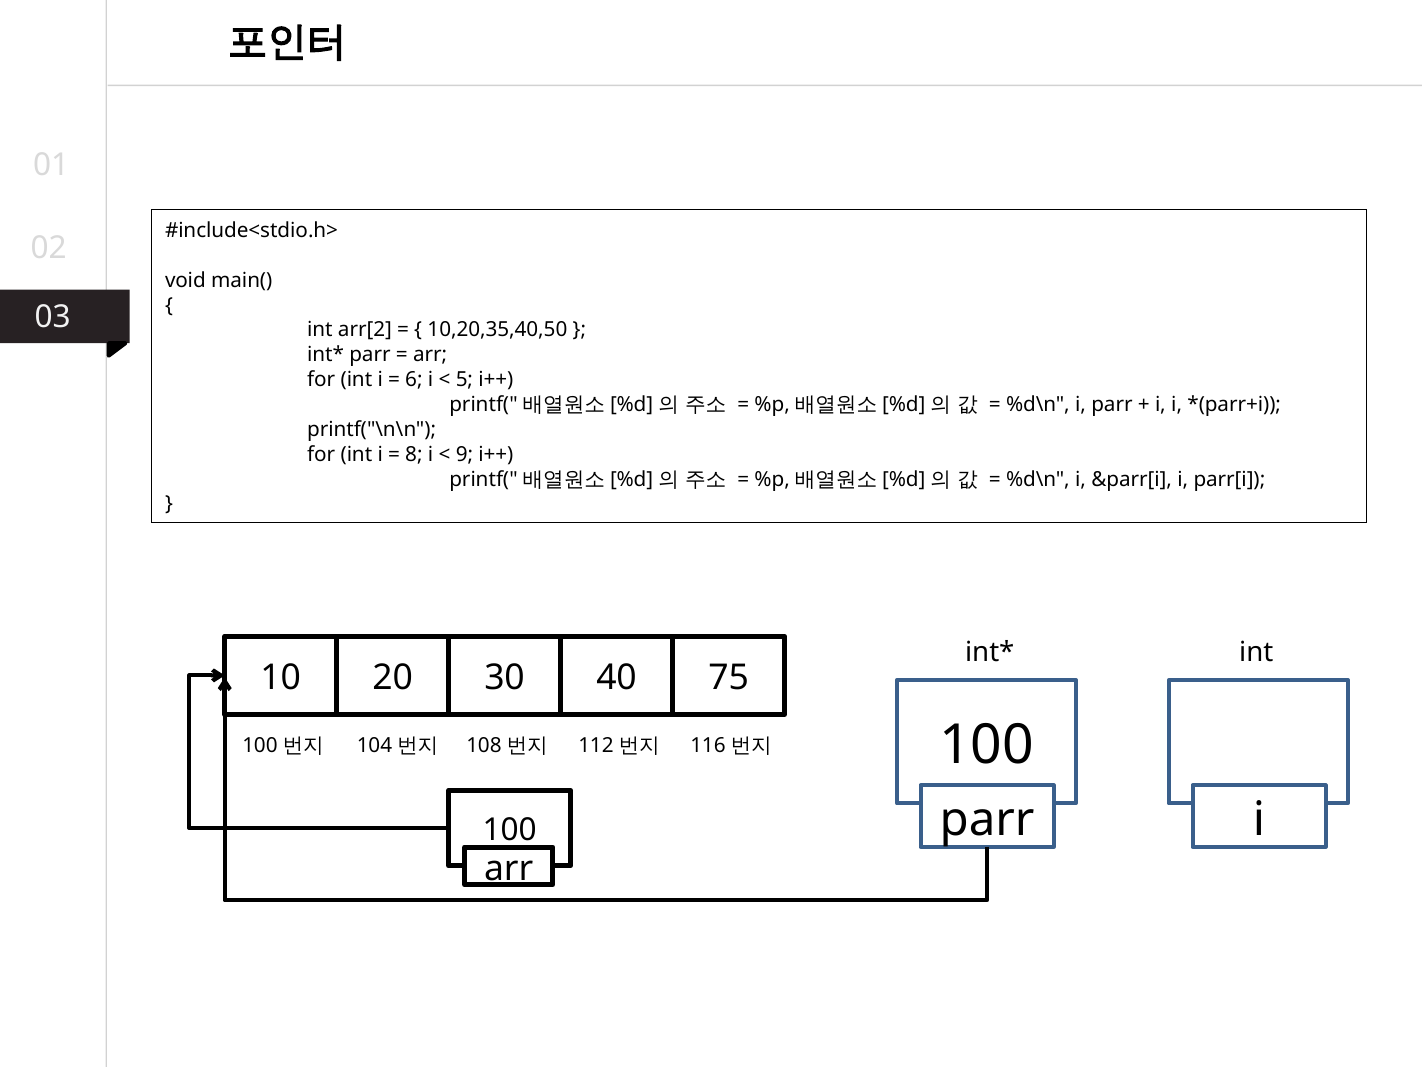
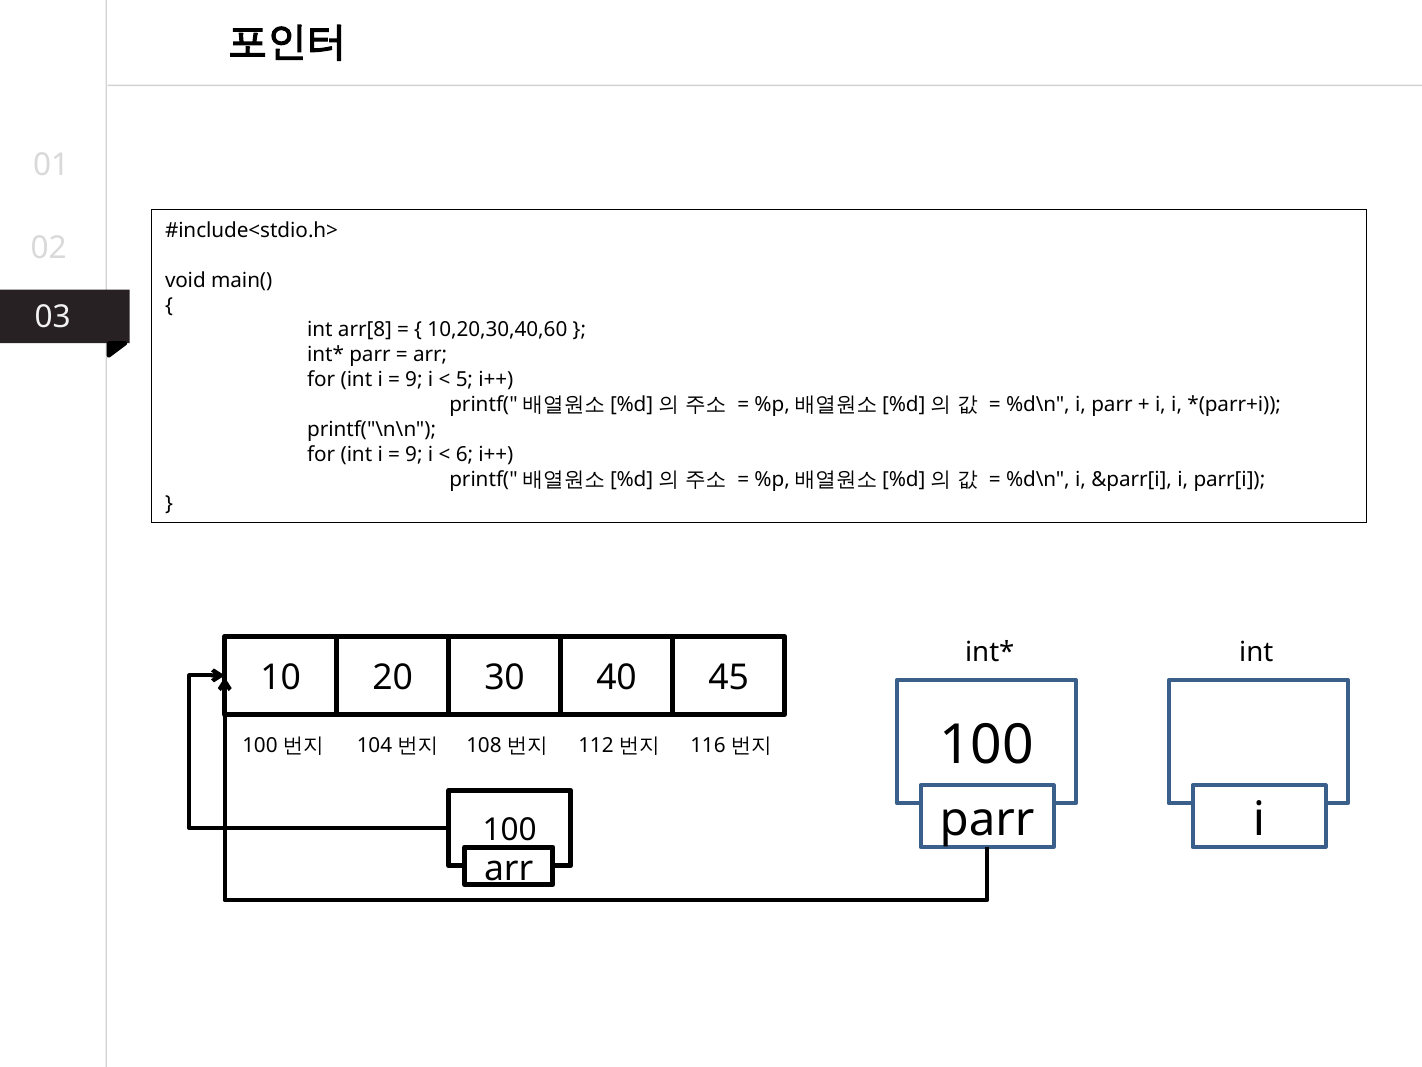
arr[2: arr[2 -> arr[8 (365, 330)
10,20,35,40,50: 10,20,35,40,50 -> 10,20,30,40,60 (497, 330)
6: 6 -> 9 (414, 380)
8: 8 -> 9 (414, 454)
9: 9 -> 6 (465, 454)
75: 75 -> 45 (729, 678)
